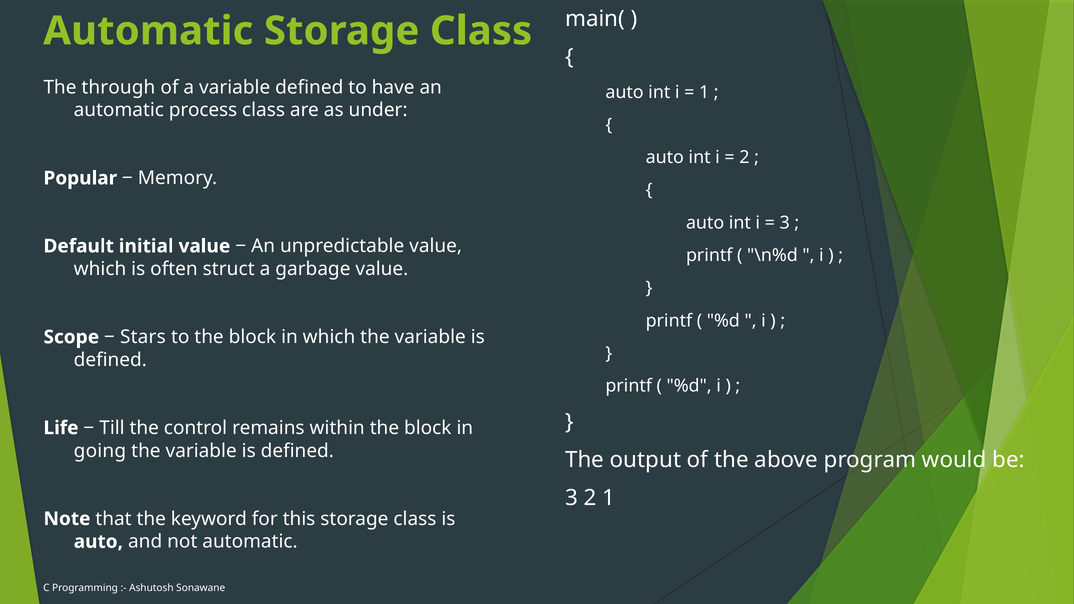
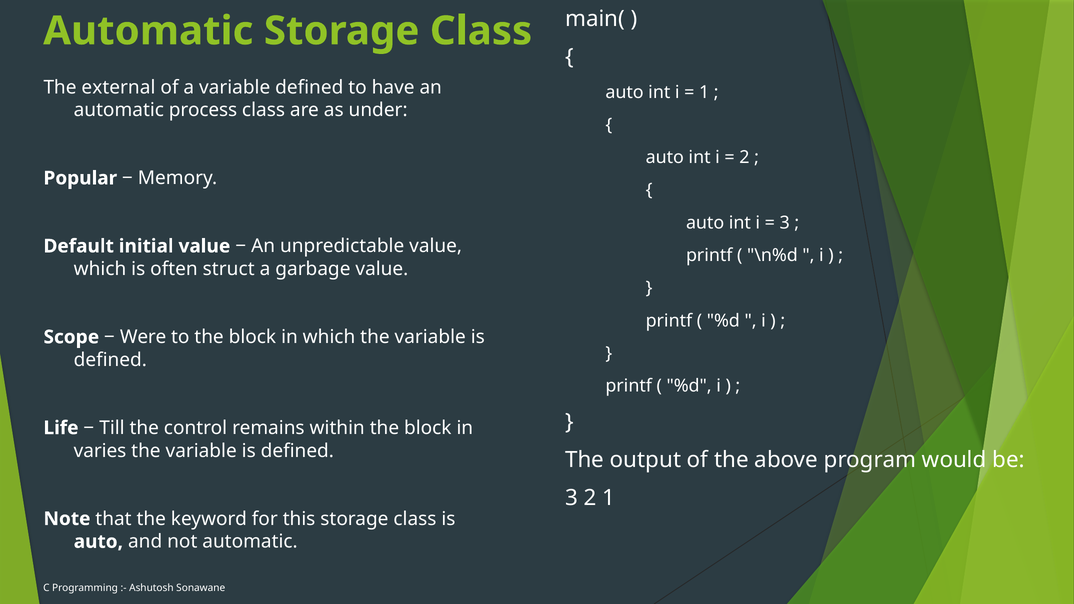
through: through -> external (118, 87)
Stars: Stars -> Were (143, 337)
going: going -> varies (100, 451)
